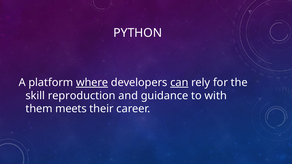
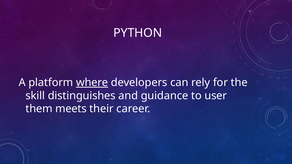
can underline: present -> none (179, 83)
reproduction: reproduction -> distinguishes (82, 96)
with: with -> user (216, 96)
